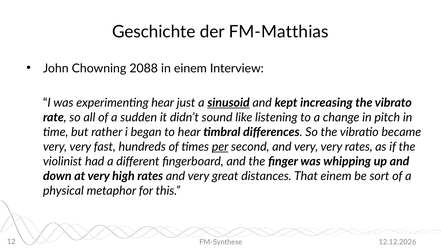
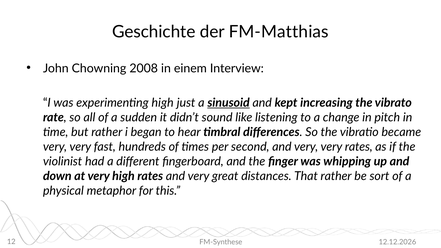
2088: 2088 -> 2008 (144, 68)
experimenting hear: hear -> high (163, 103)
per underline: present -> none (220, 147)
That einem: einem -> rather (336, 176)
